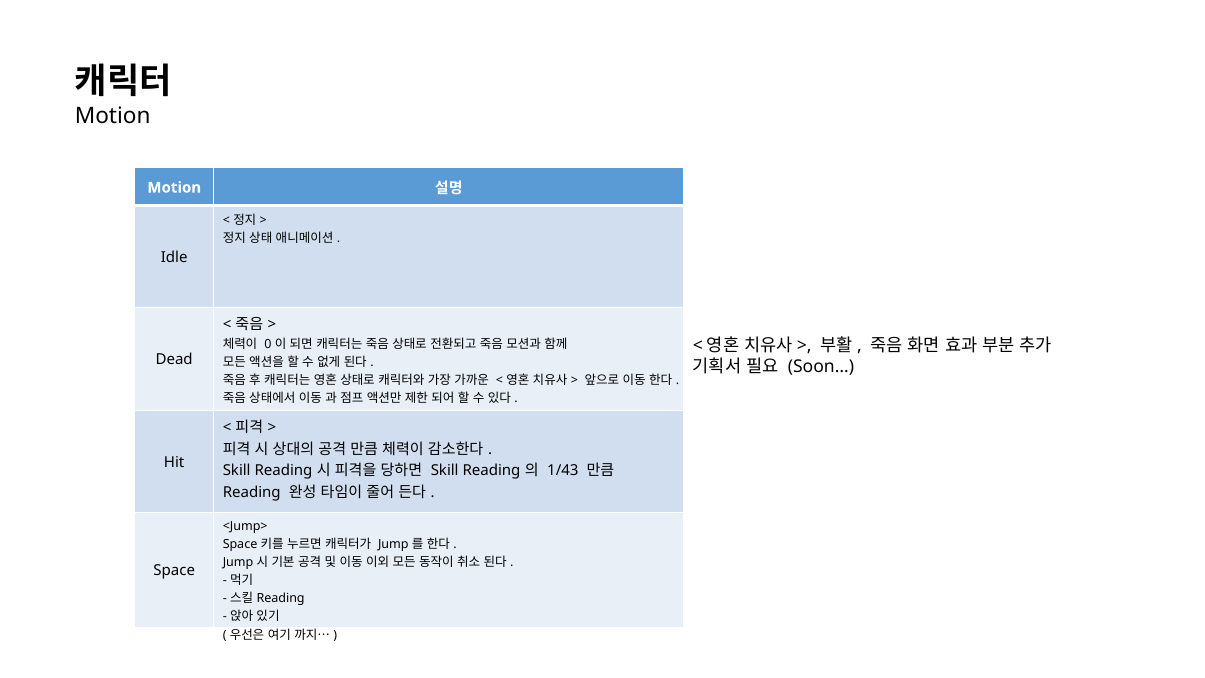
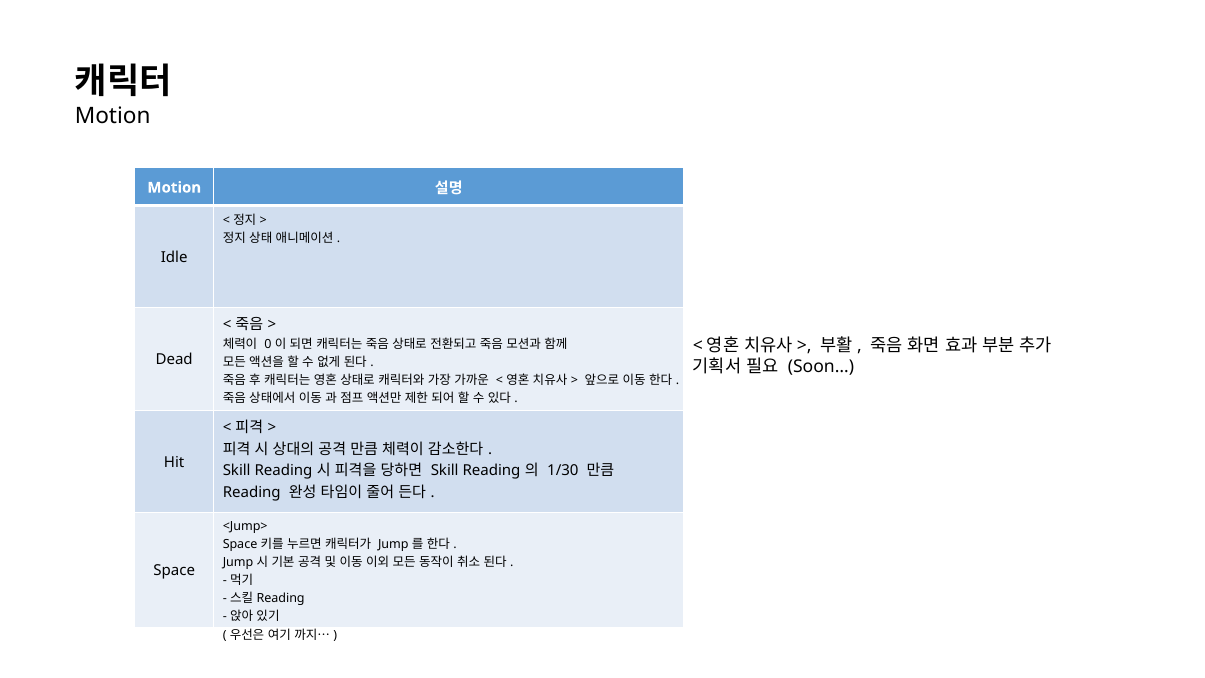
1/43: 1/43 -> 1/30 (563, 471)
